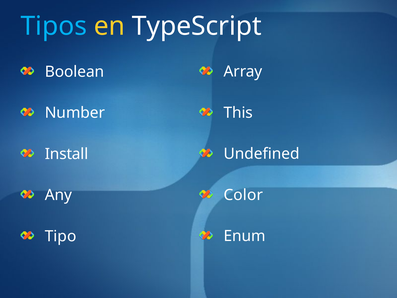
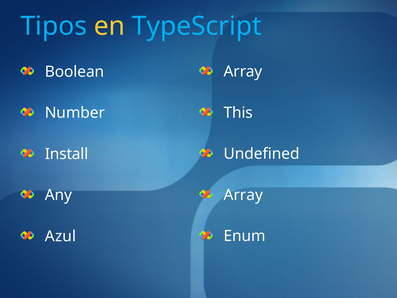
TypeScript colour: white -> light blue (197, 26)
Color: Color -> Array (243, 195)
Tipo: Tipo -> Azul (61, 236)
